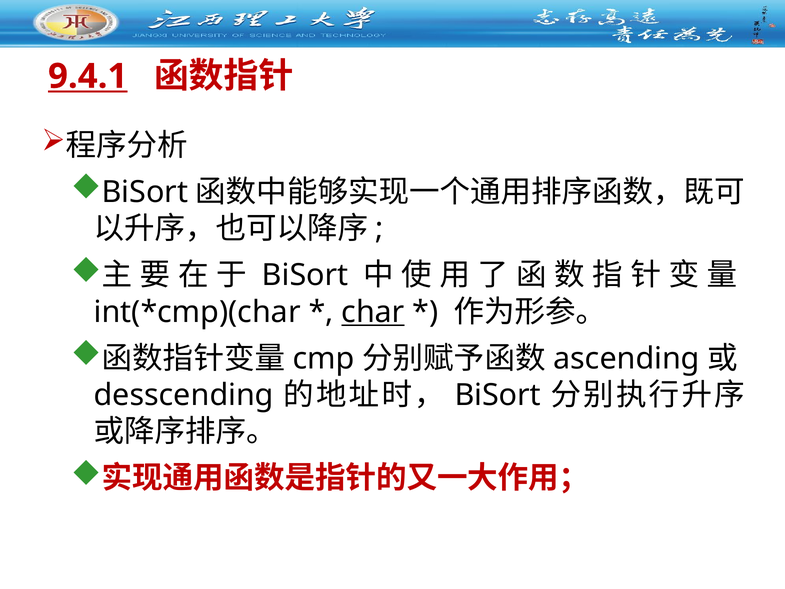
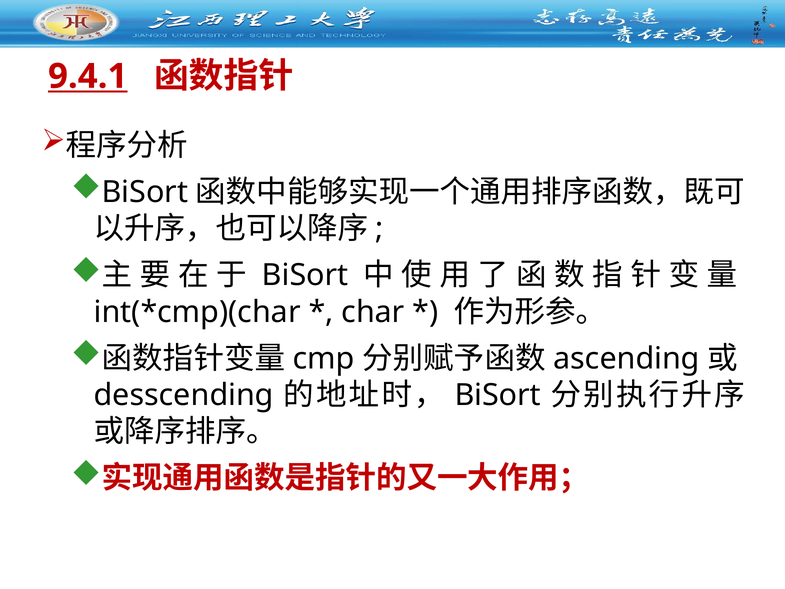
char underline: present -> none (373, 312)
